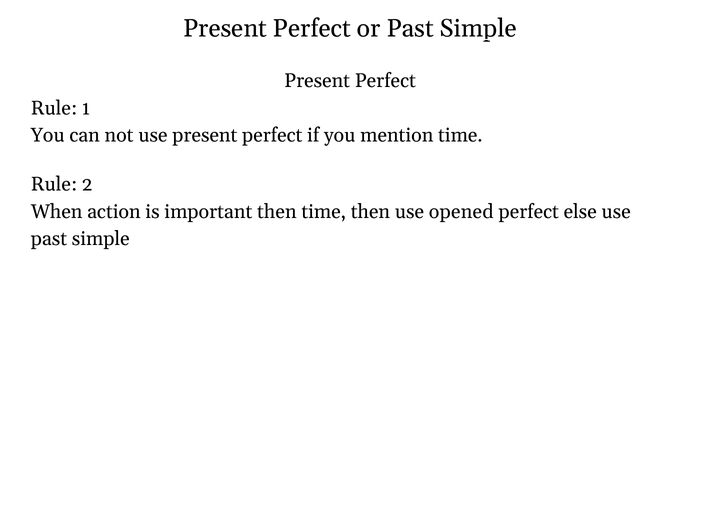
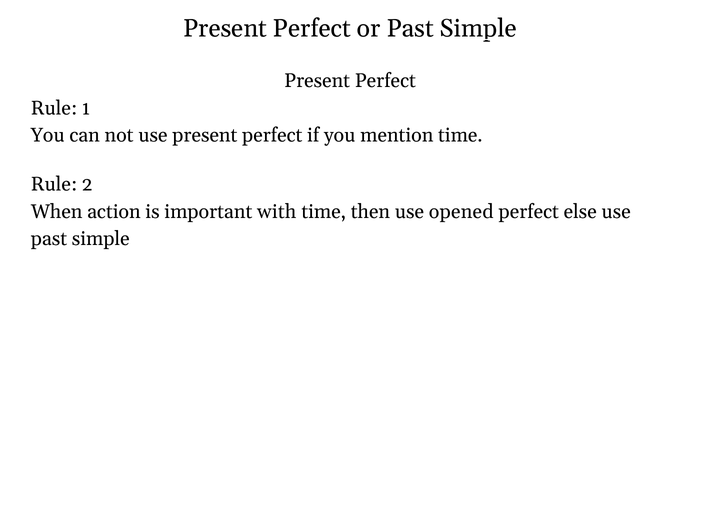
important then: then -> with (277, 212)
